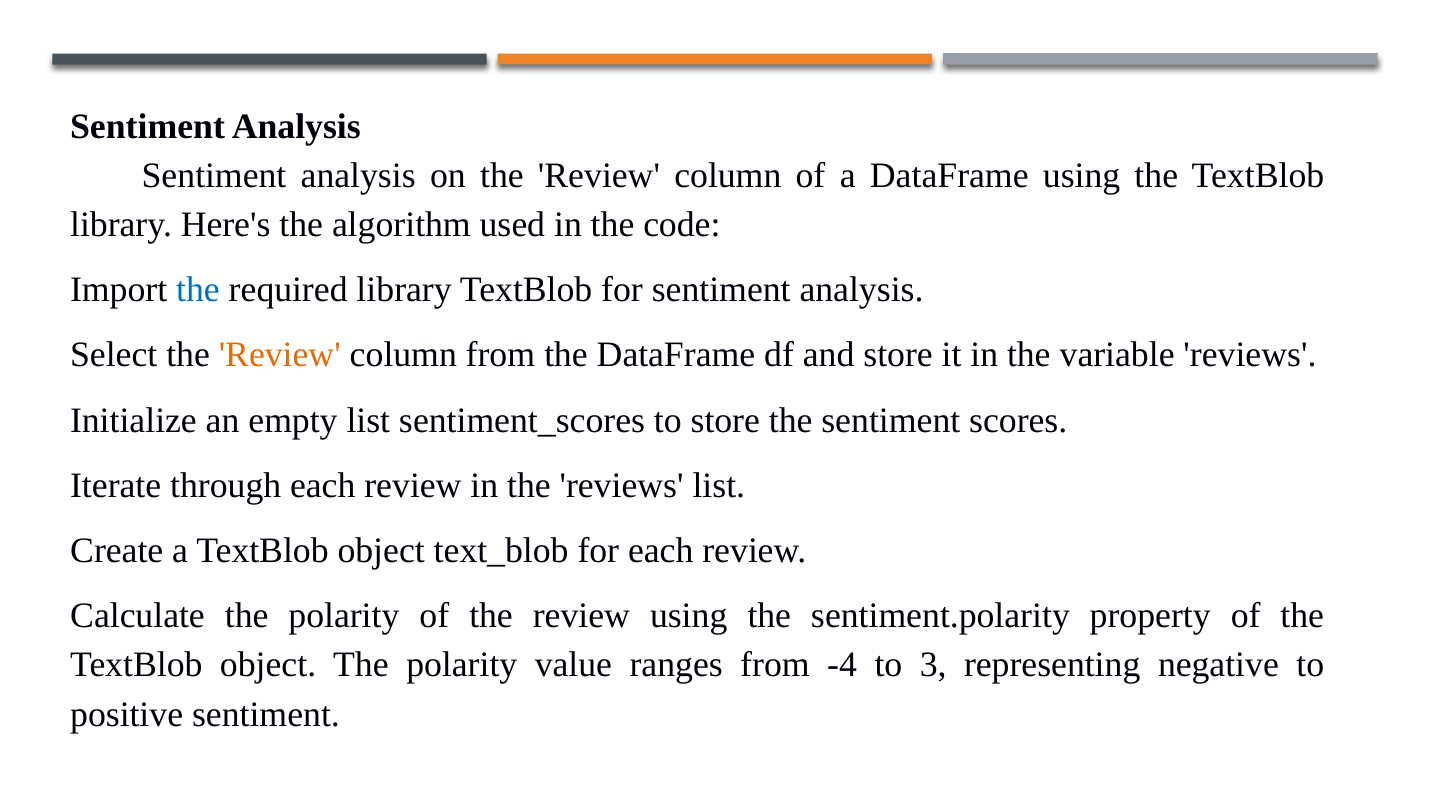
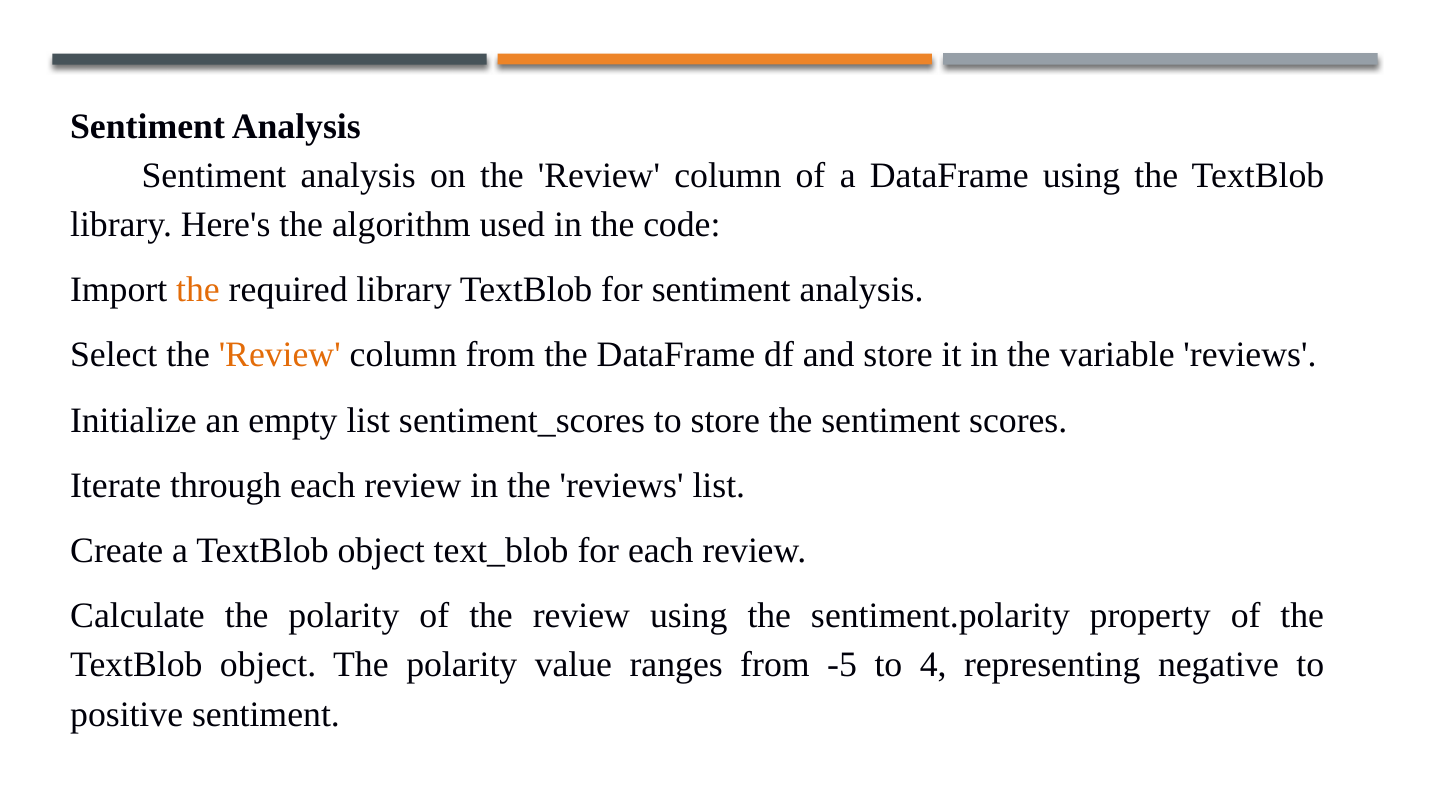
the colour: blue -> orange (198, 290)
-4: -4 -> -5 (842, 665)
3: 3 -> 4 (933, 665)
